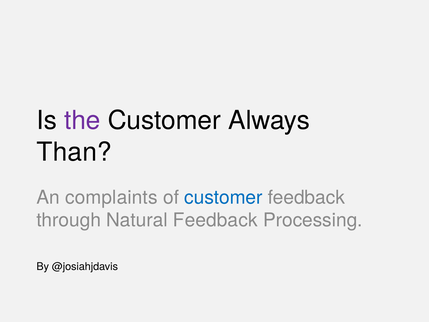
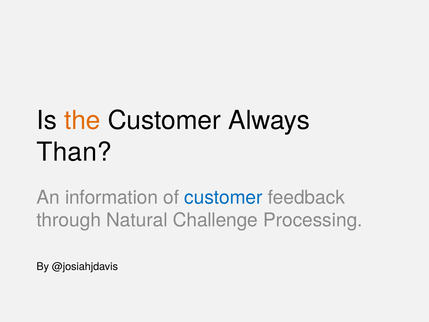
the colour: purple -> orange (82, 121)
complaints: complaints -> information (111, 197)
Natural Feedback: Feedback -> Challenge (215, 220)
